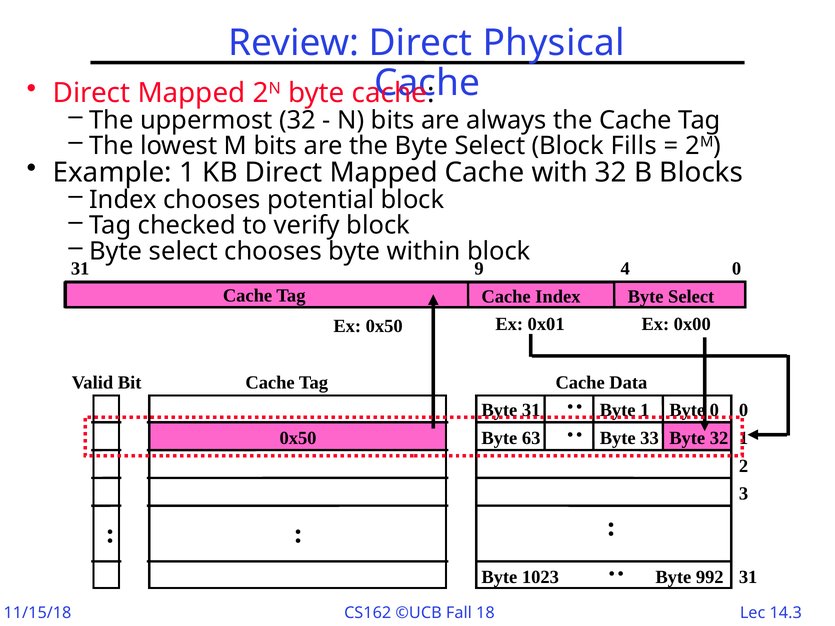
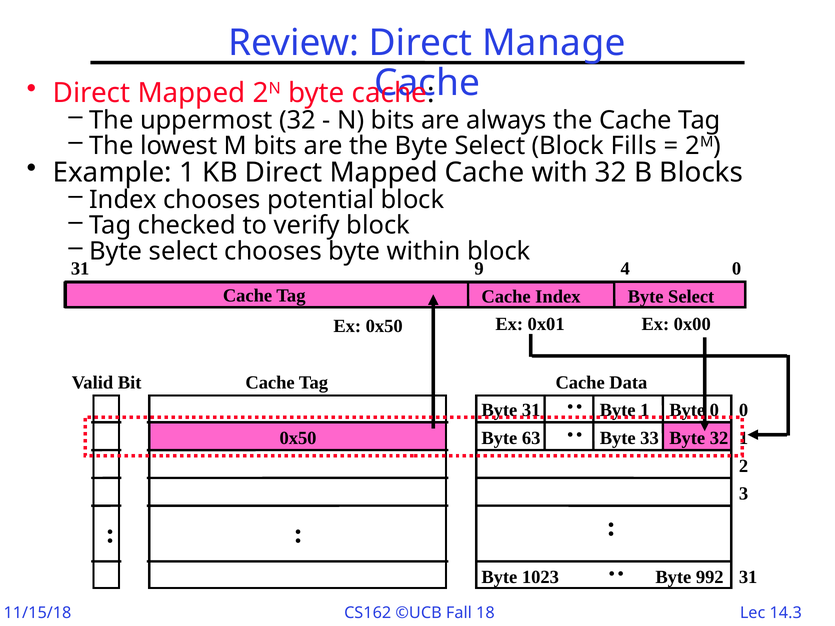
Physical: Physical -> Manage (554, 43)
